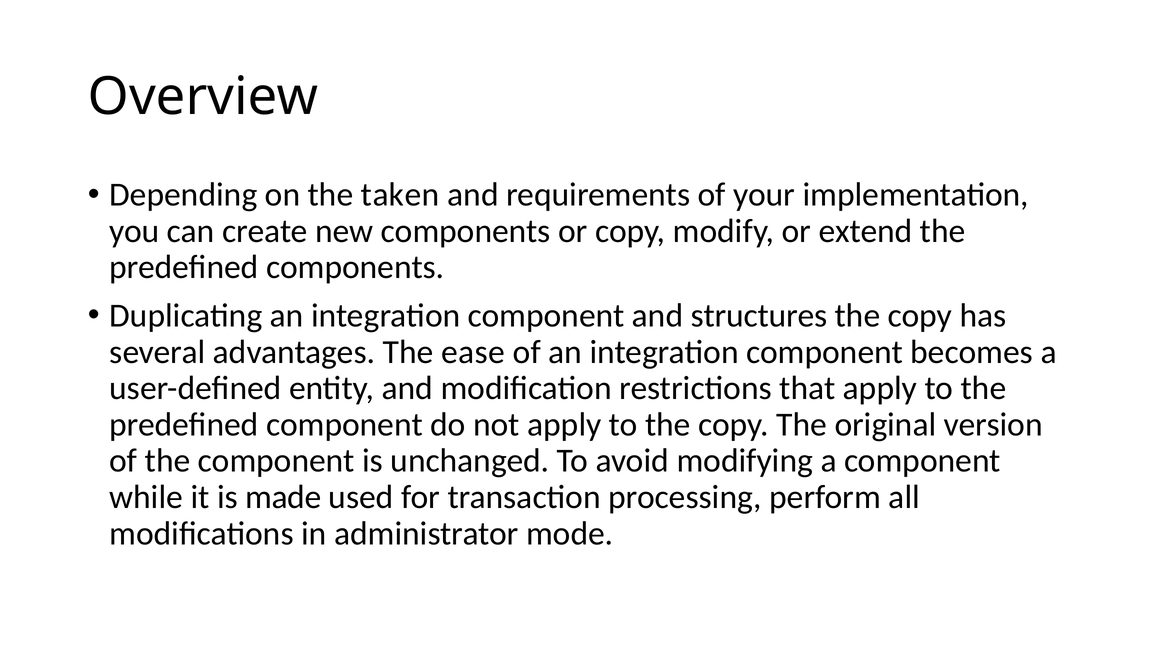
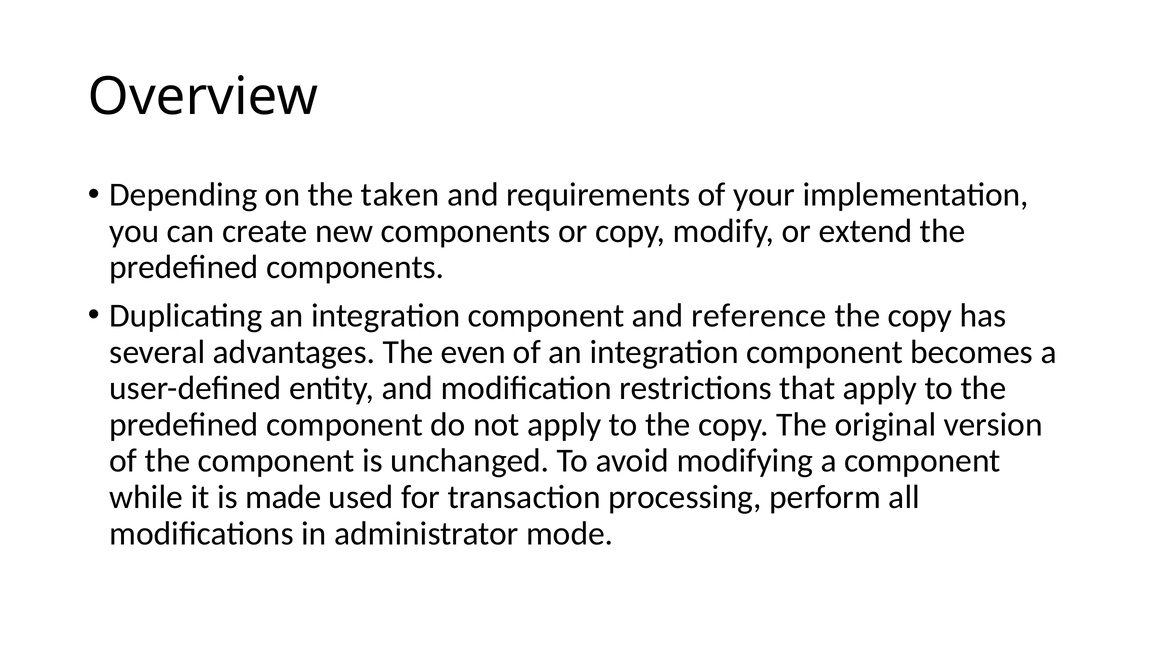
structures: structures -> reference (759, 316)
ease: ease -> even (473, 352)
